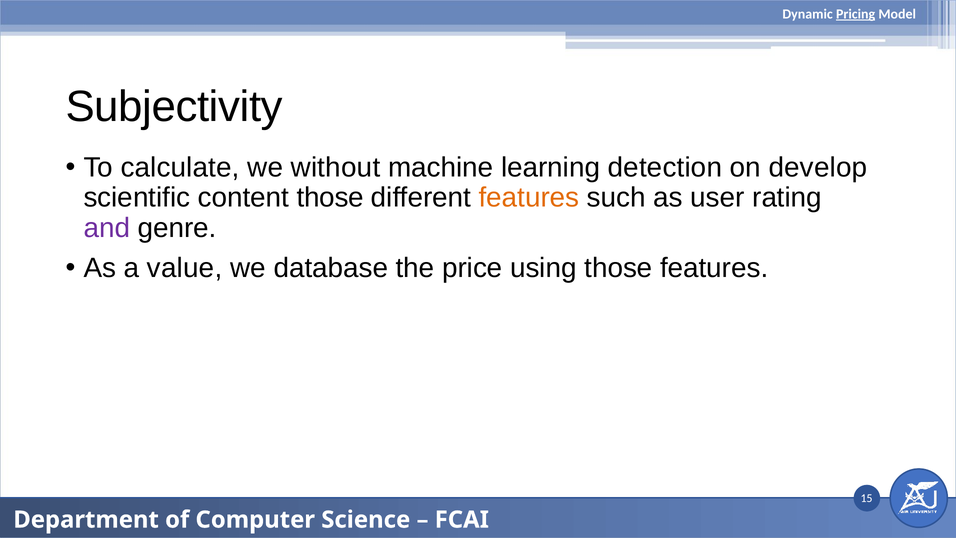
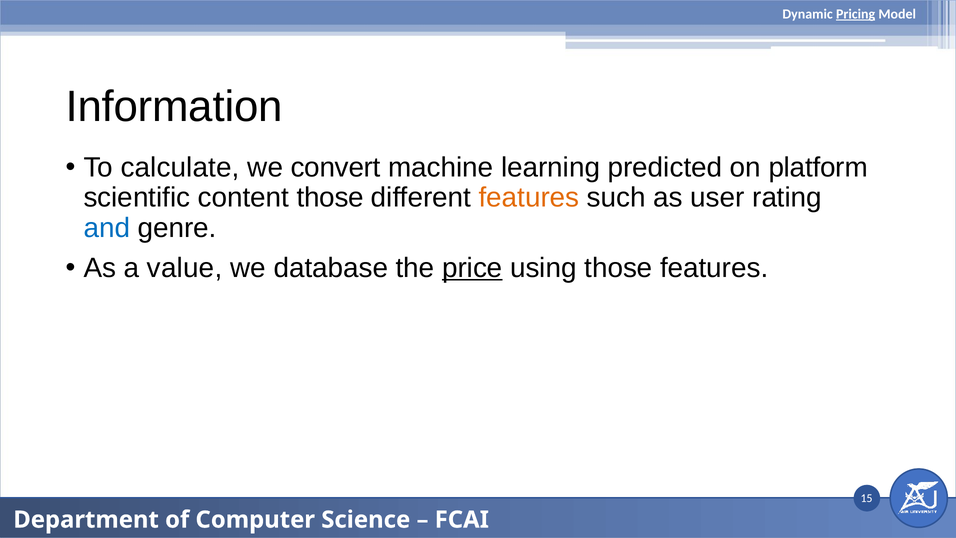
Subjectivity: Subjectivity -> Information (174, 107)
without: without -> convert (336, 167)
detection: detection -> predicted (665, 167)
develop: develop -> platform (818, 167)
and colour: purple -> blue (107, 228)
price underline: none -> present (472, 268)
